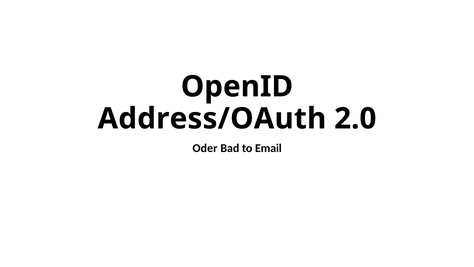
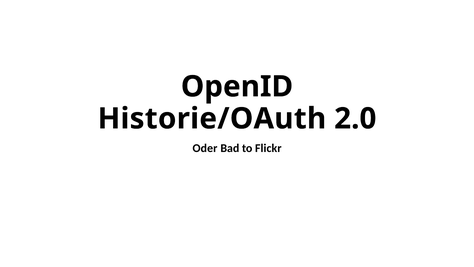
Address/OAuth: Address/OAuth -> Historie/OAuth (212, 118)
Email: Email -> Flickr (268, 148)
